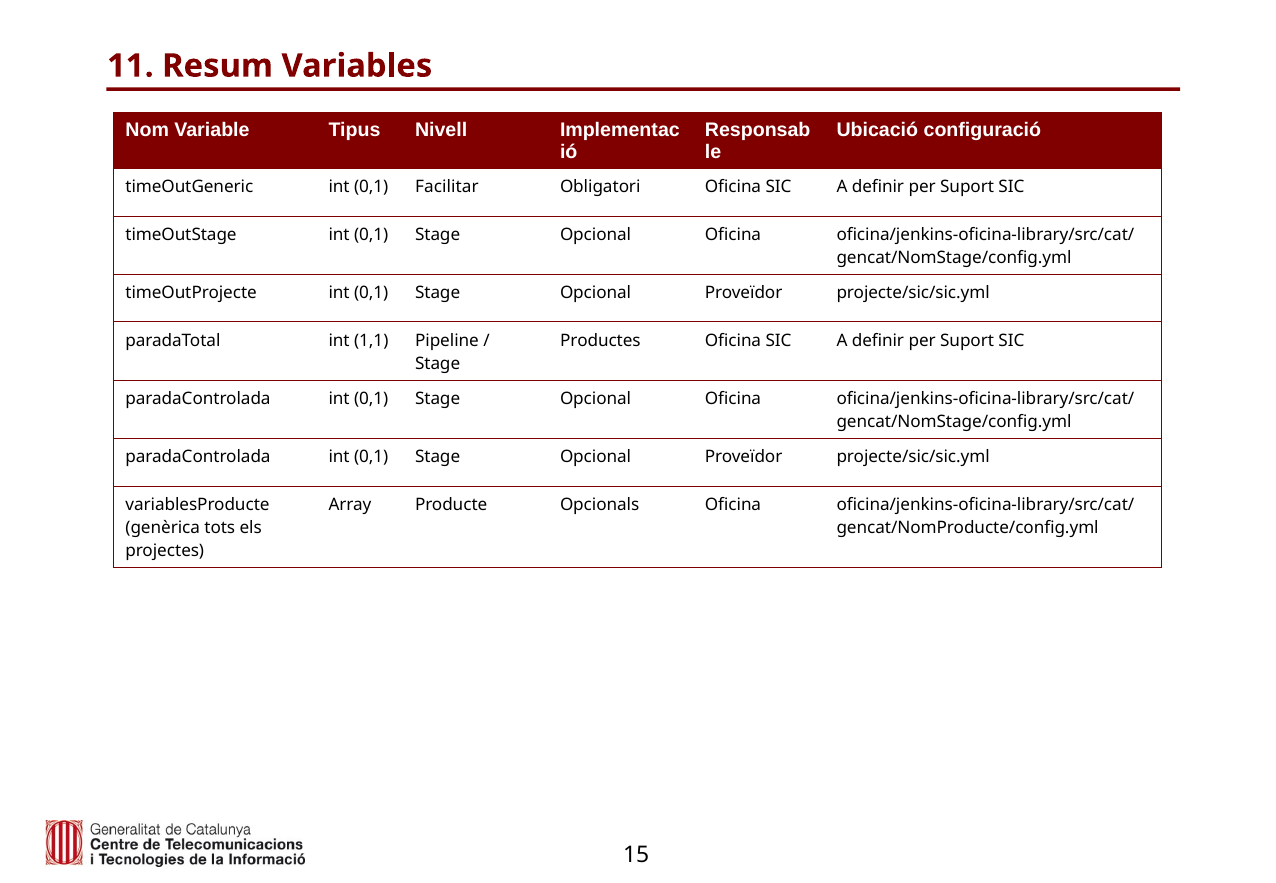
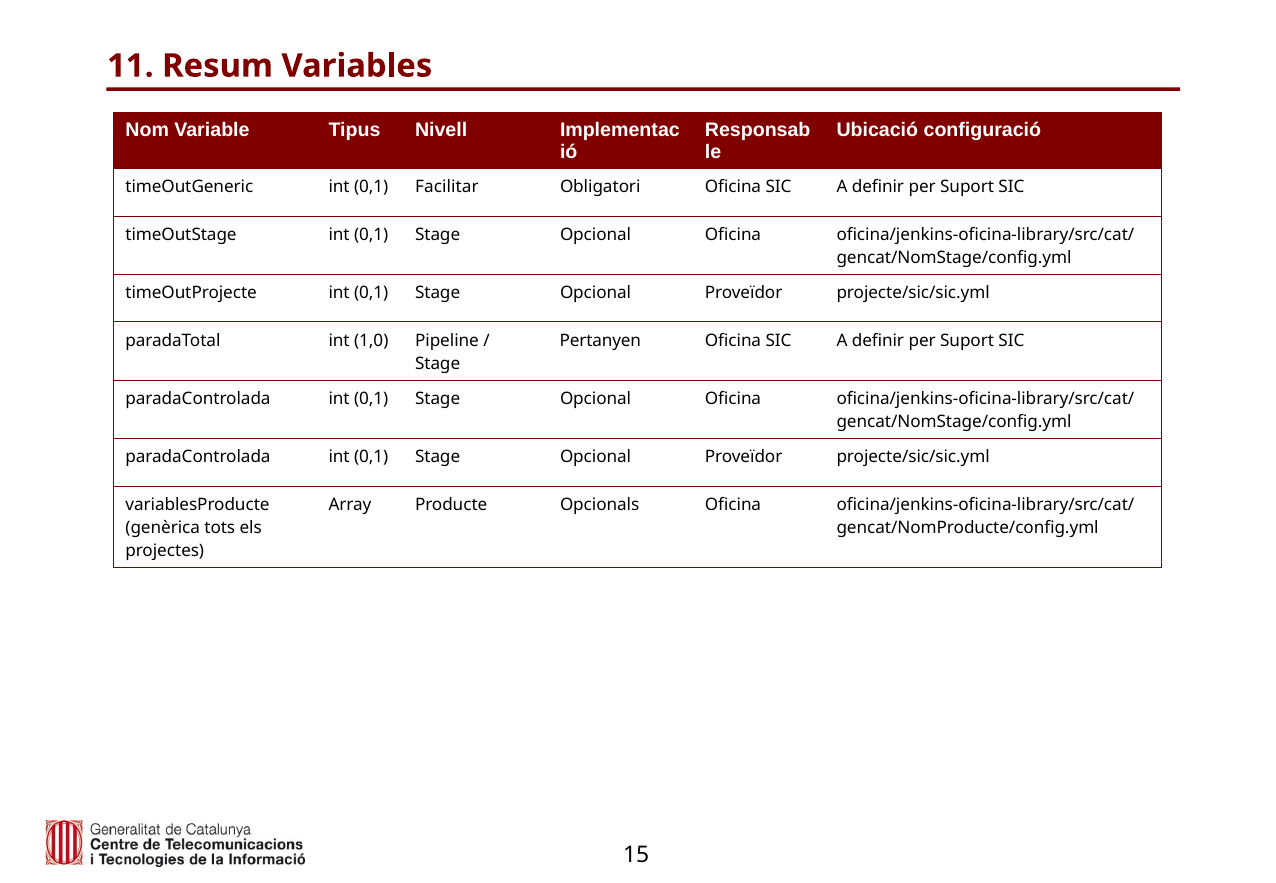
1,1: 1,1 -> 1,0 (371, 341)
Productes: Productes -> Pertanyen (600, 341)
